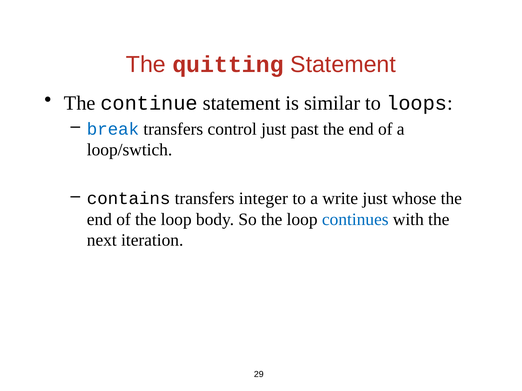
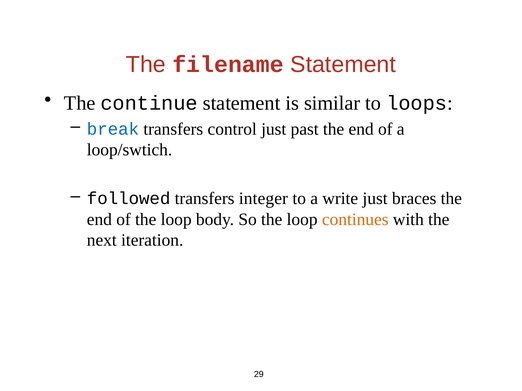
quitting: quitting -> filename (228, 65)
contains: contains -> followed (129, 199)
whose: whose -> braces (414, 199)
continues colour: blue -> orange (355, 220)
